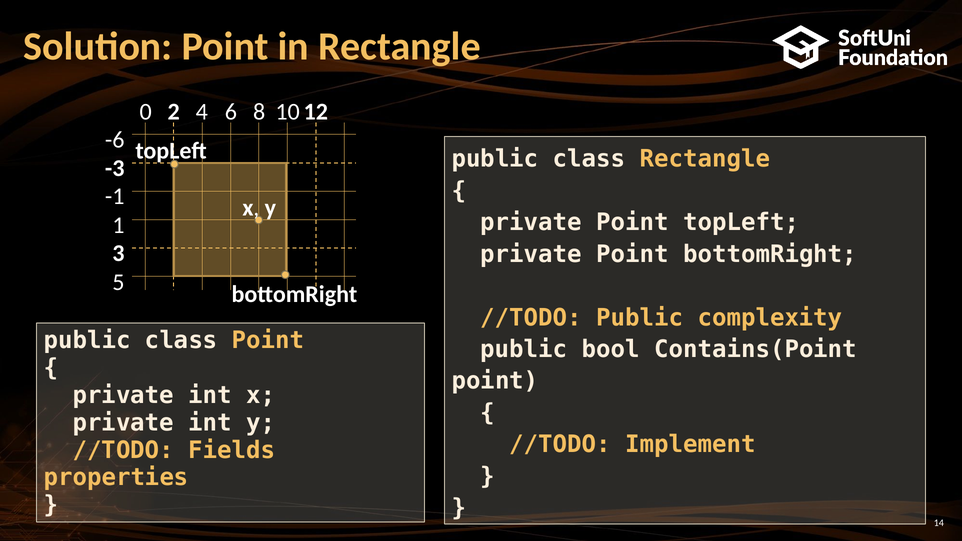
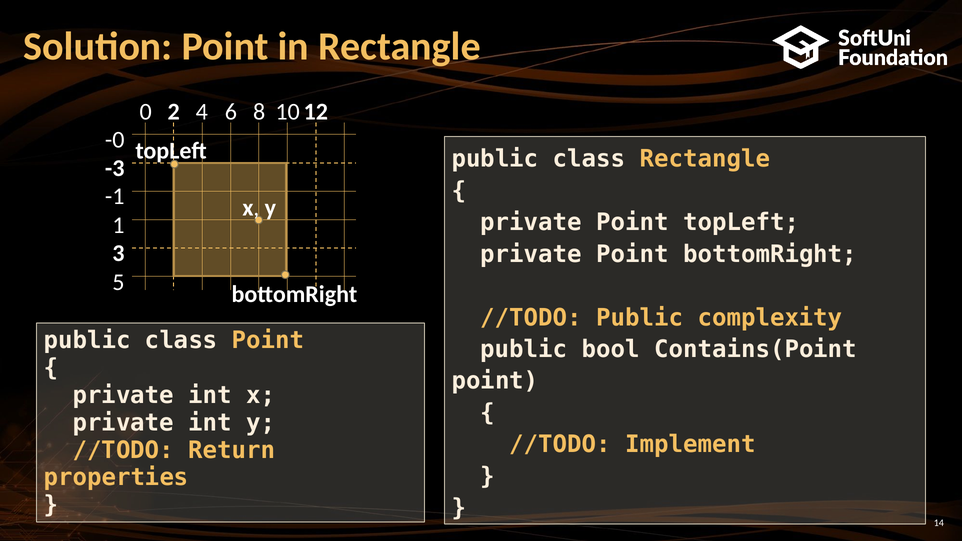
-6: -6 -> -0 (115, 140)
Fields: Fields -> Return (232, 450)
